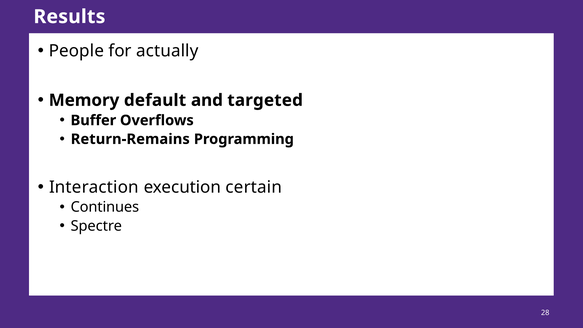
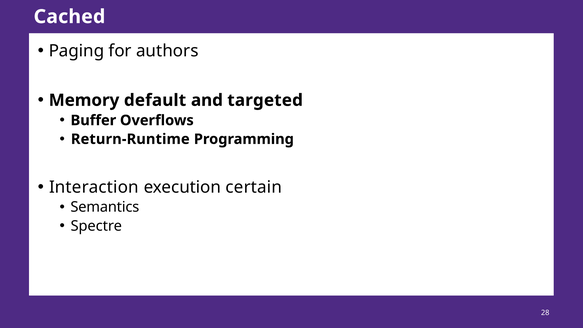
Results: Results -> Cached (69, 17)
People: People -> Paging (76, 51)
actually: actually -> authors (167, 51)
Return-Remains: Return-Remains -> Return-Runtime (130, 139)
Continues: Continues -> Semantics (105, 207)
